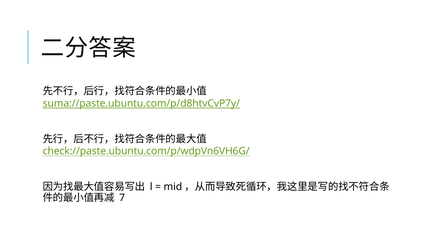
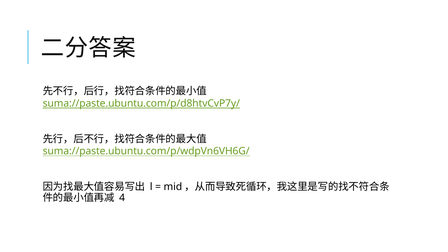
check://paste.ubuntu.com/p/wdpVn6VH6G/: check://paste.ubuntu.com/p/wdpVn6VH6G/ -> suma://paste.ubuntu.com/p/wdpVn6VH6G/ (146, 151)
7: 7 -> 4 (122, 198)
